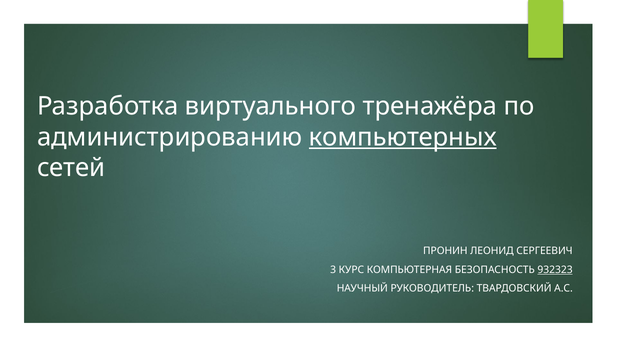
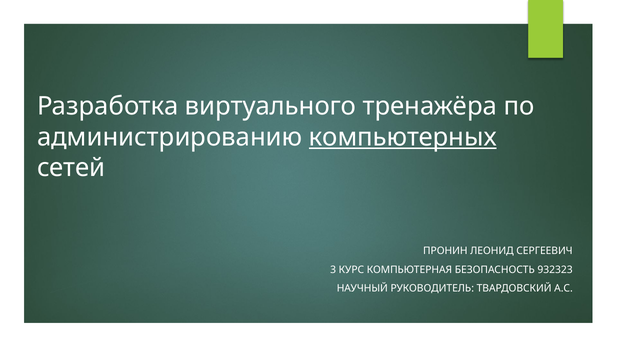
932323 underline: present -> none (555, 270)
